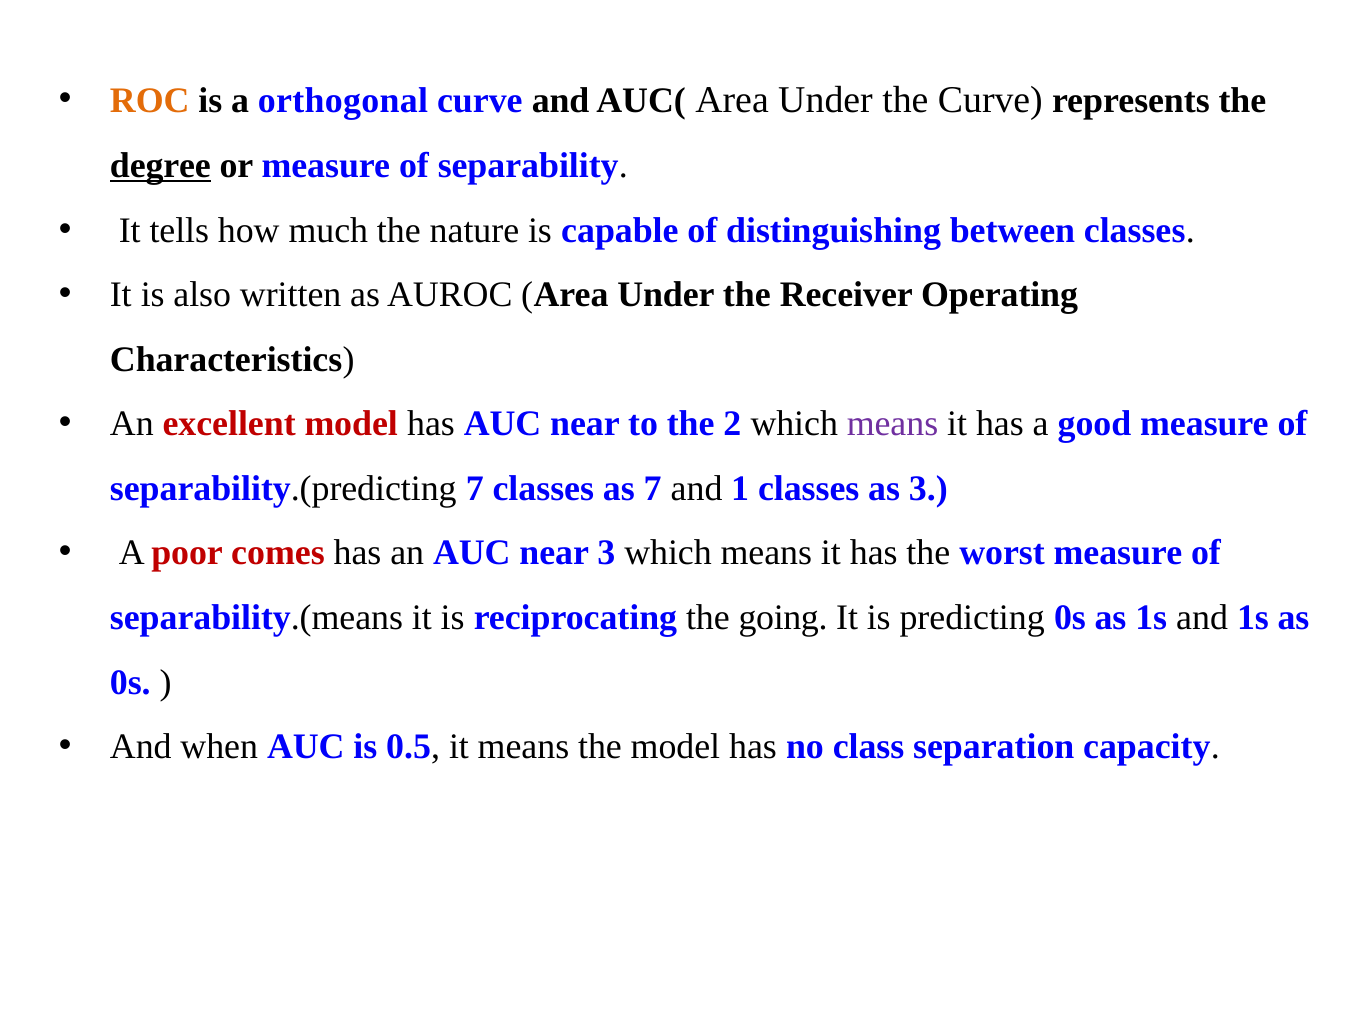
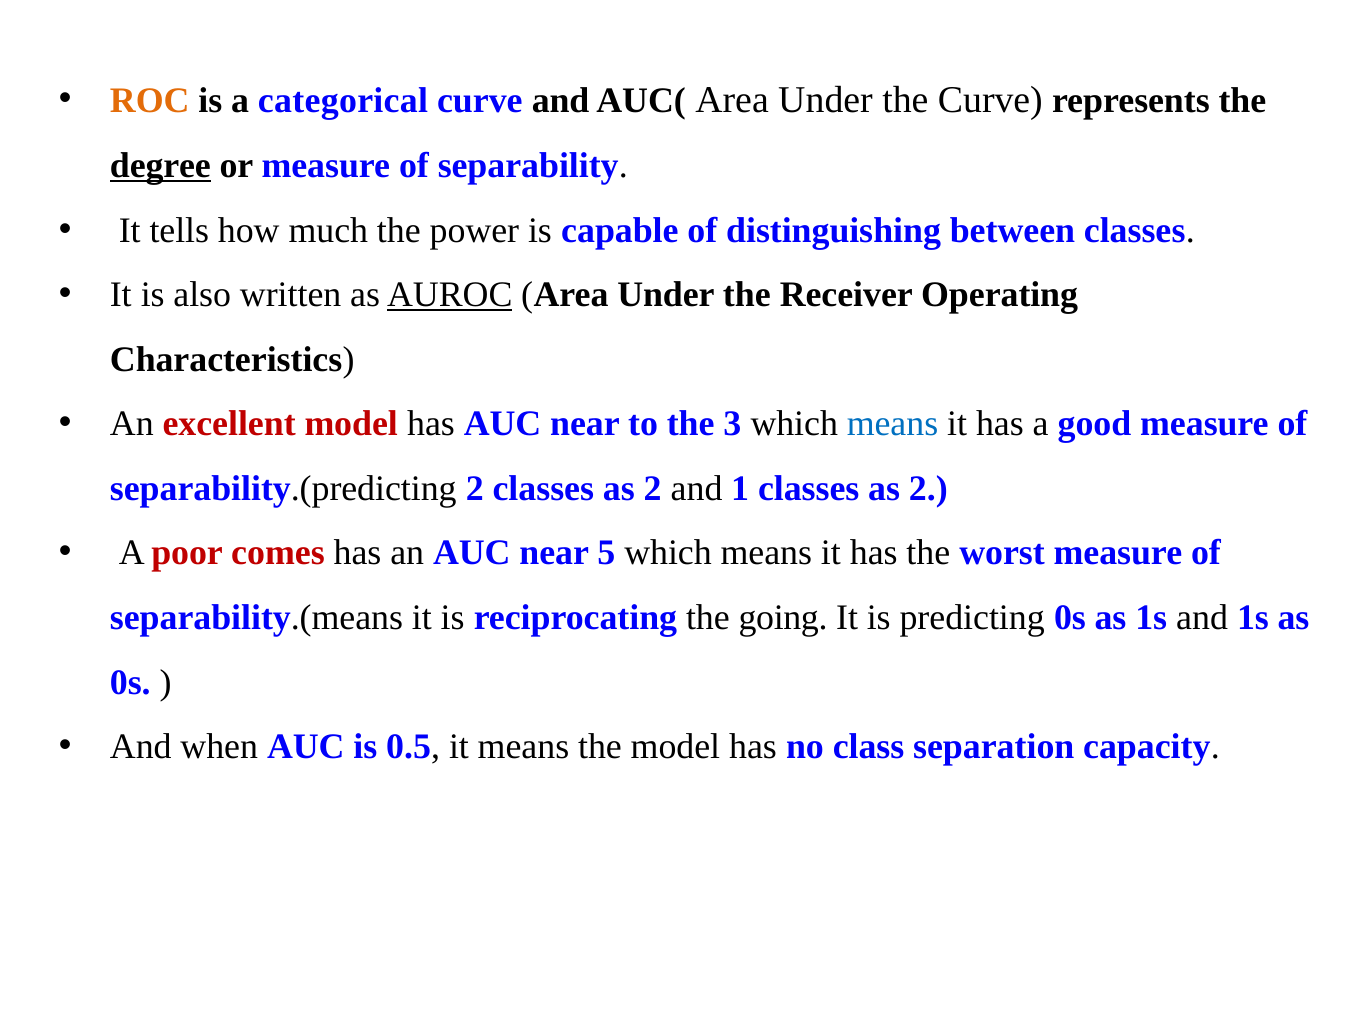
orthogonal: orthogonal -> categorical (343, 101)
nature: nature -> power (474, 230)
AUROC underline: none -> present (450, 295)
2: 2 -> 3 (732, 424)
means colour: purple -> blue (892, 424)
separability.(predicting 7: 7 -> 2 (475, 489)
7: 7 -> 2 (653, 489)
1 classes as 3: 3 -> 2 (928, 489)
near 3: 3 -> 5 (606, 553)
